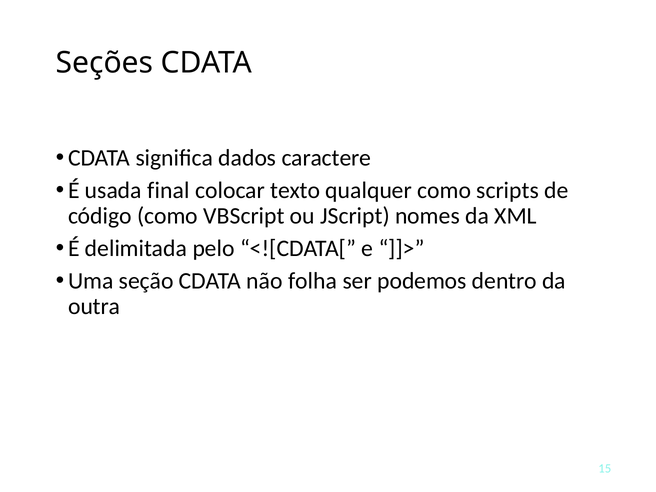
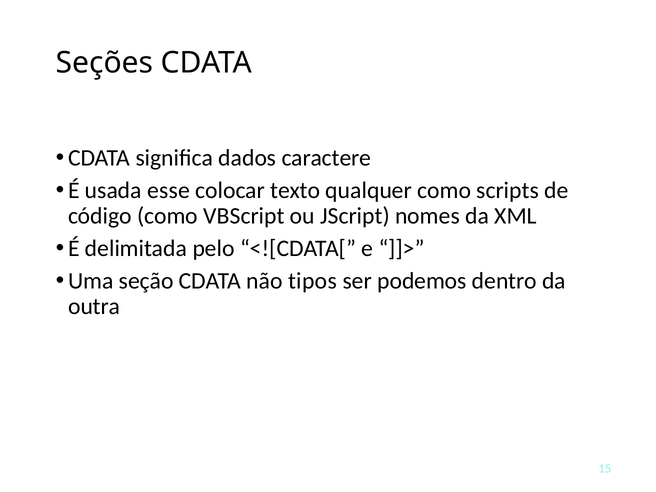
final: final -> esse (169, 190)
folha: folha -> tipos (313, 281)
